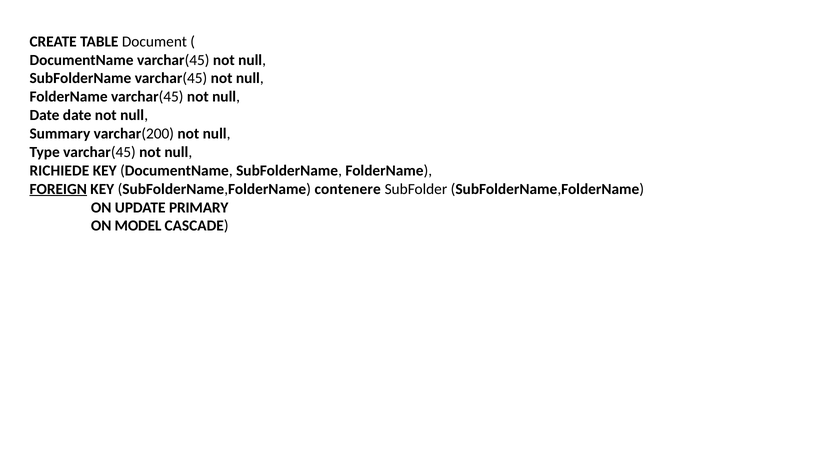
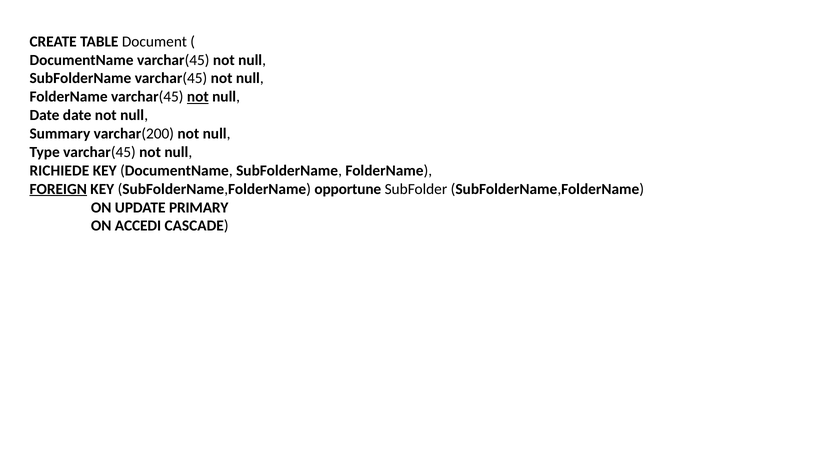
not underline: none -> present (198, 97)
contenere: contenere -> opportune (348, 189)
MODEL: MODEL -> ACCEDI (138, 226)
